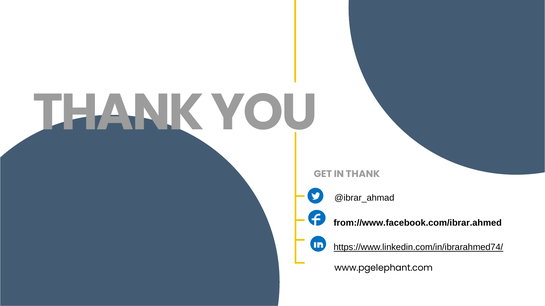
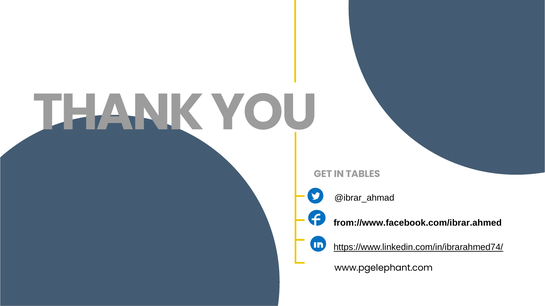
IN THANK: THANK -> TABLES (363, 174)
